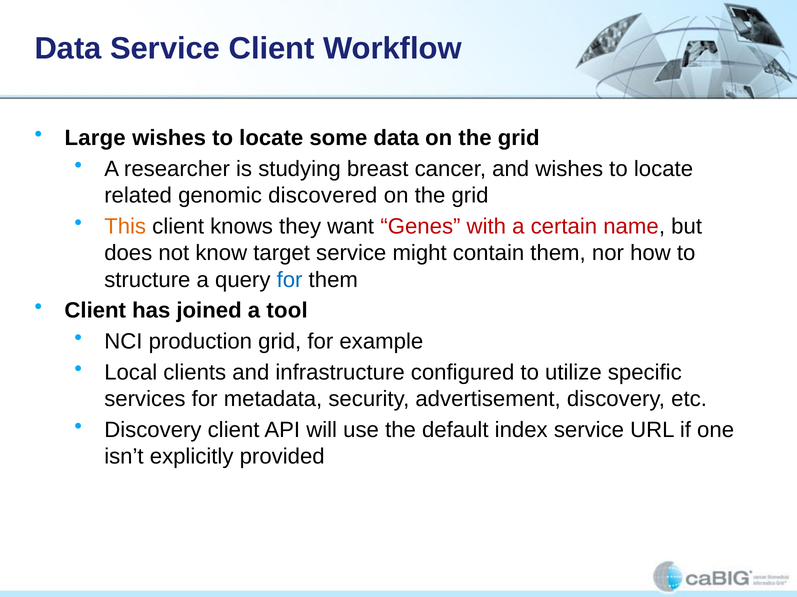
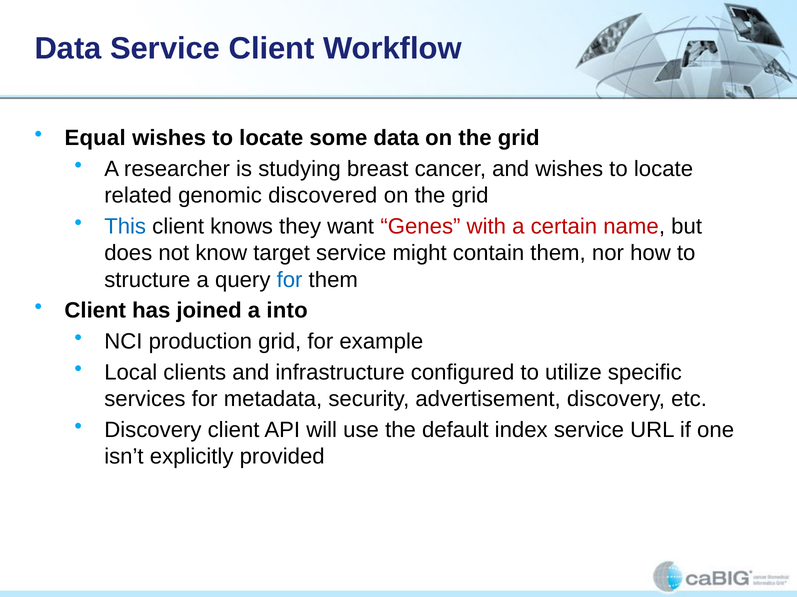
Large: Large -> Equal (95, 138)
This colour: orange -> blue (125, 227)
tool: tool -> into (287, 311)
